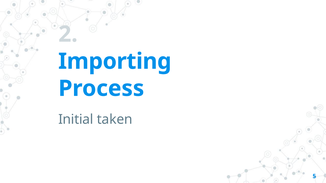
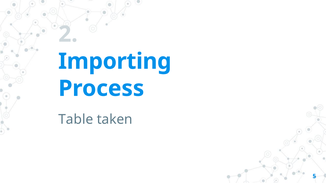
Initial: Initial -> Table (76, 120)
